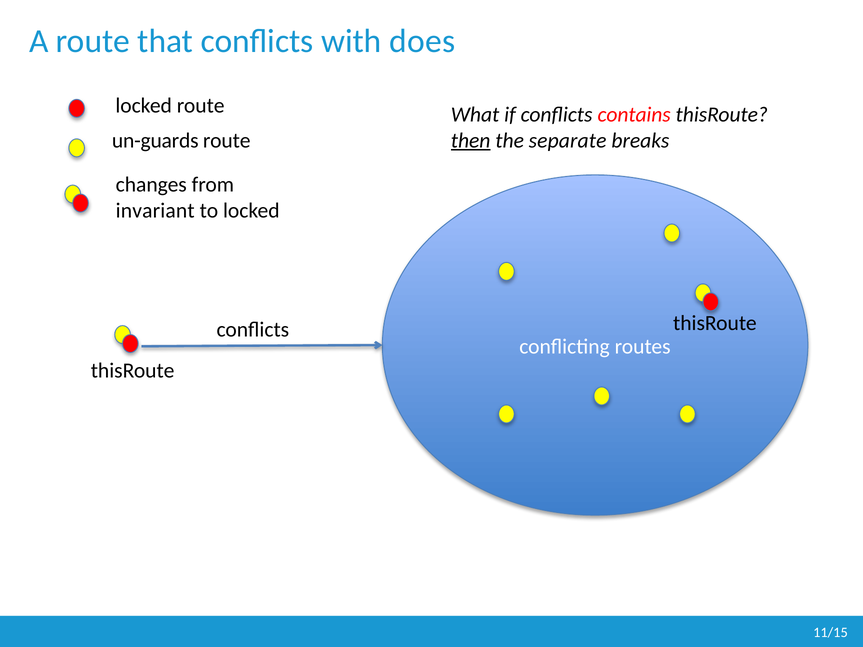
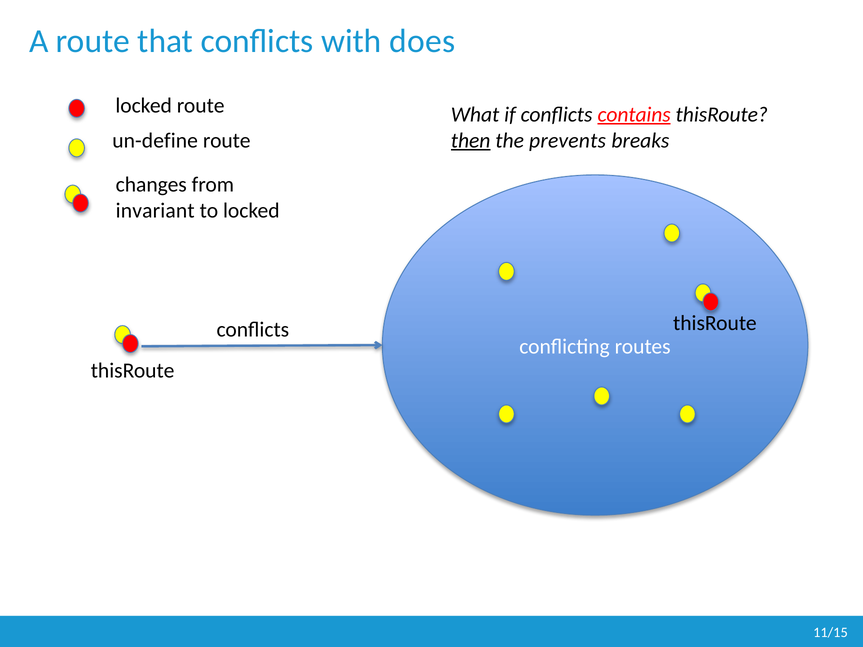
contains underline: none -> present (634, 115)
separate: separate -> prevents (568, 140)
un-guards: un-guards -> un-define (155, 141)
